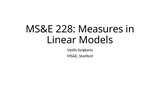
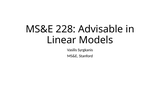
Measures: Measures -> Advisable (101, 29)
